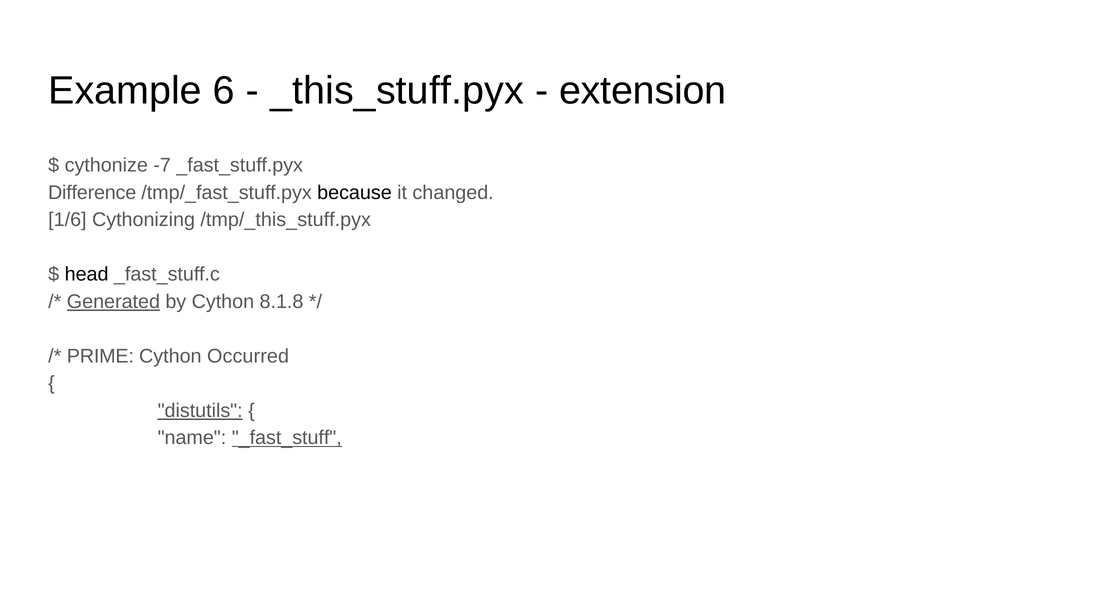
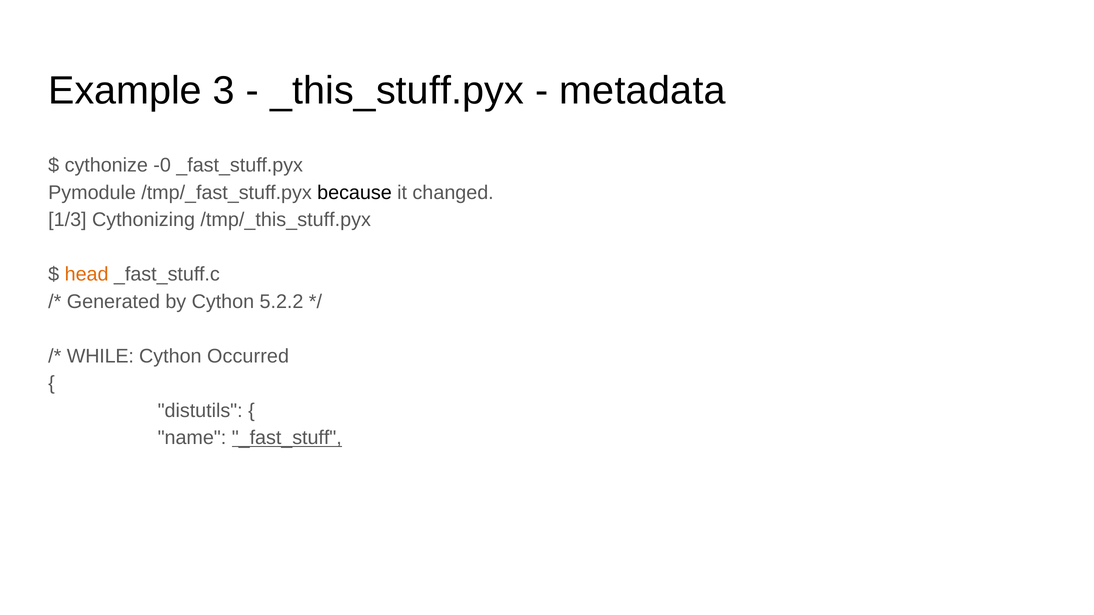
6: 6 -> 3 (224, 91)
extension: extension -> metadata (643, 91)
-7: -7 -> -0 (162, 166)
Difference: Difference -> Pymodule (92, 193)
1/6: 1/6 -> 1/3 (67, 220)
head colour: black -> orange (87, 275)
Generated underline: present -> none (113, 302)
8.1.8: 8.1.8 -> 5.2.2 (282, 302)
PRIME: PRIME -> WHILE (100, 356)
distutils underline: present -> none (200, 411)
